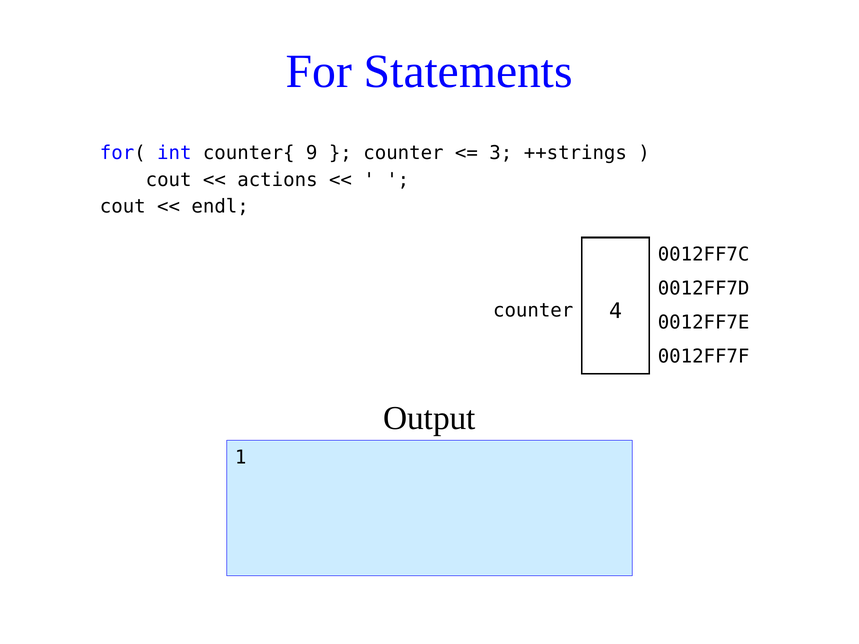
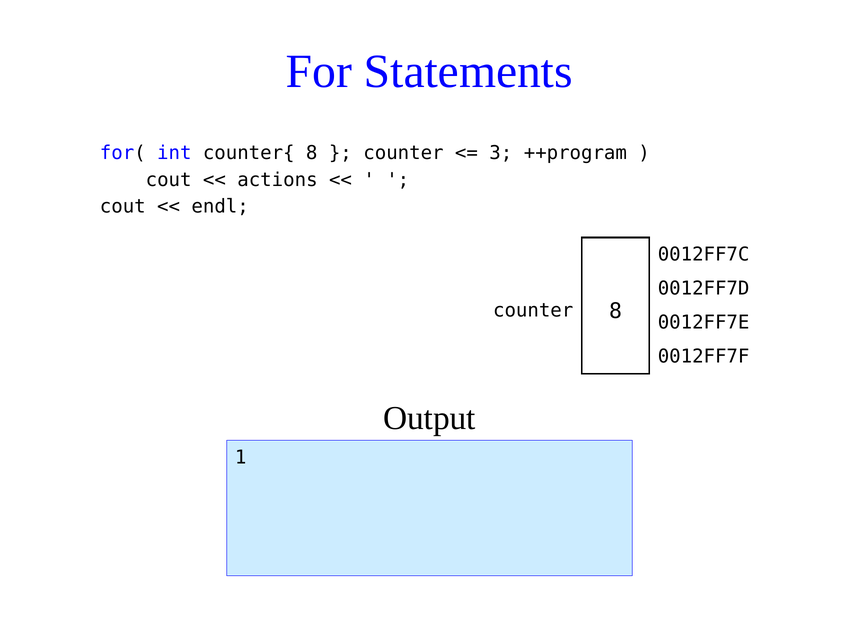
counter{ 9: 9 -> 8 (312, 153)
++strings: ++strings -> ++program (575, 153)
counter 4: 4 -> 8 (616, 311)
